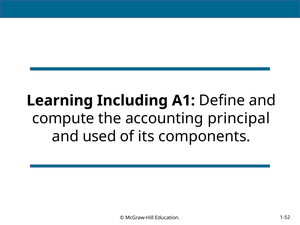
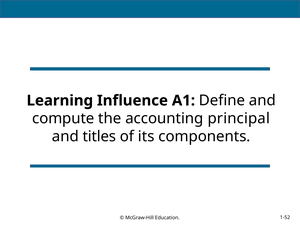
Including: Including -> Influence (132, 101)
used: used -> titles (99, 137)
